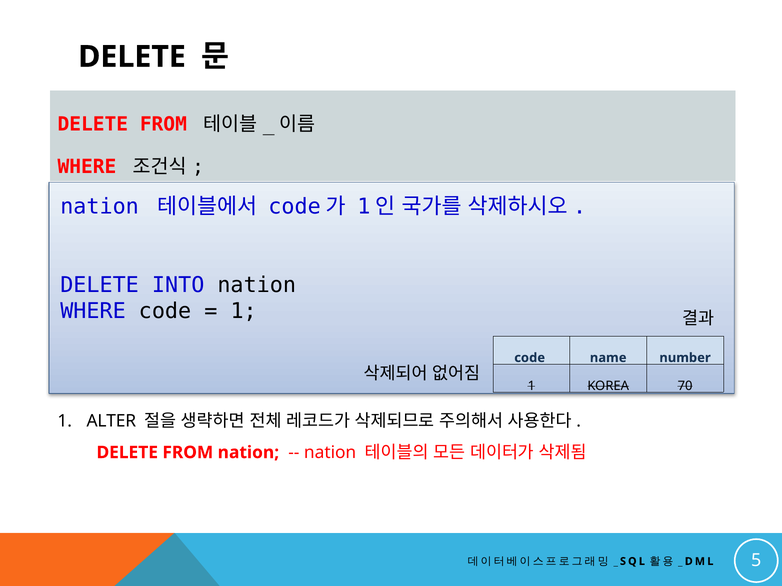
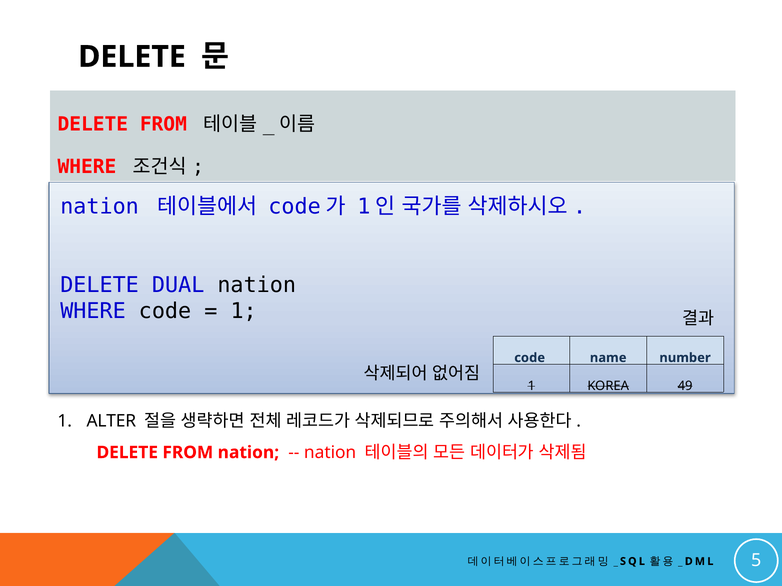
INTO: INTO -> DUAL (178, 285)
70: 70 -> 49 (685, 386)
